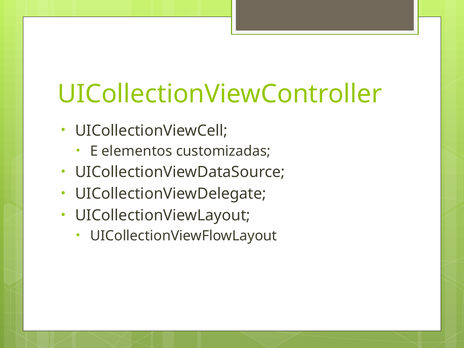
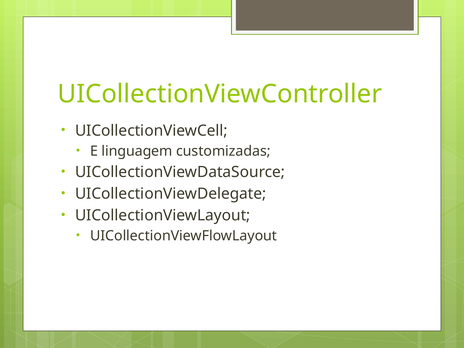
elementos: elementos -> linguagem (137, 151)
